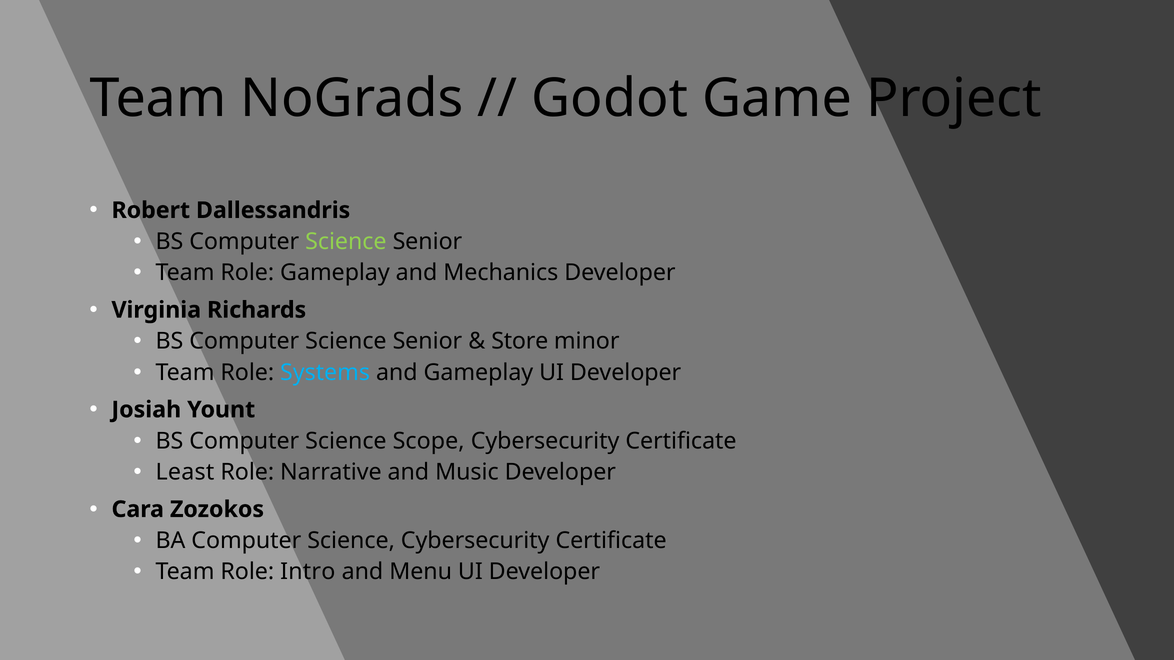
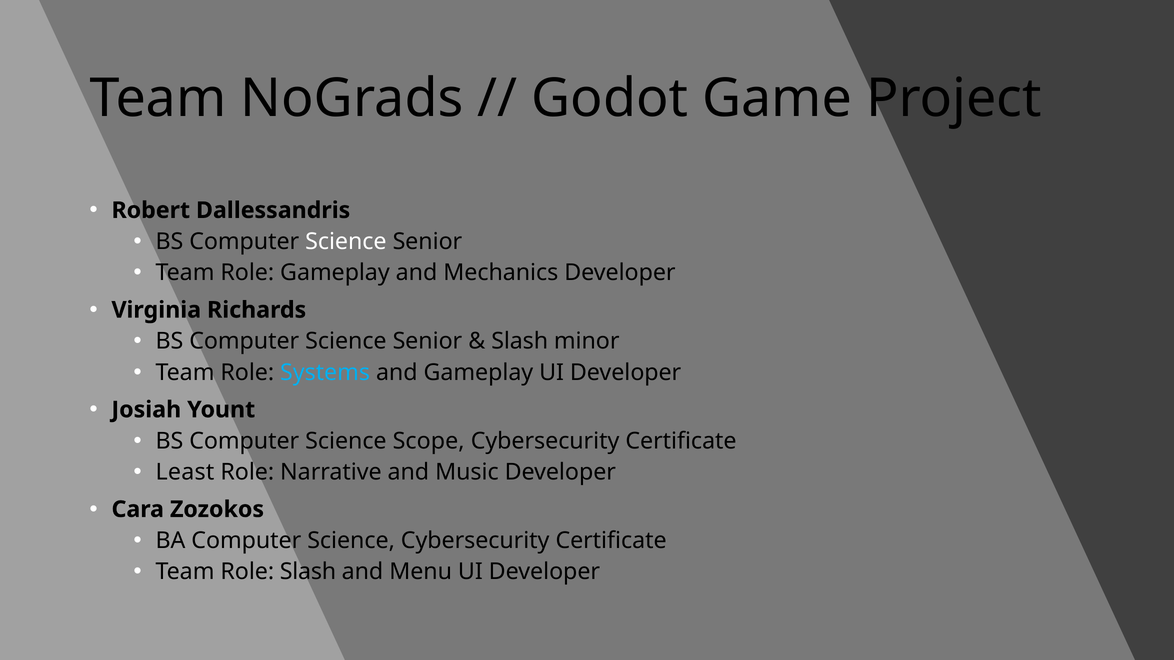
Science colour: light green -> white (346, 242)
Store: Store -> Slash (520, 341)
Role Intro: Intro -> Slash (308, 572)
